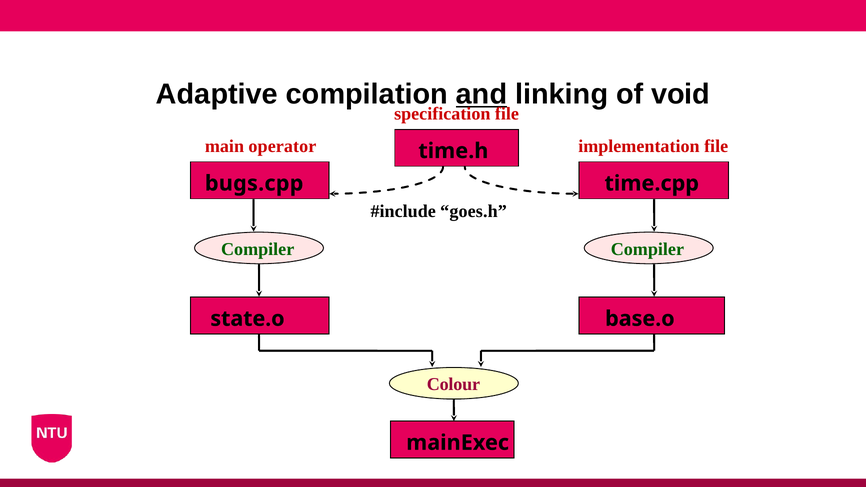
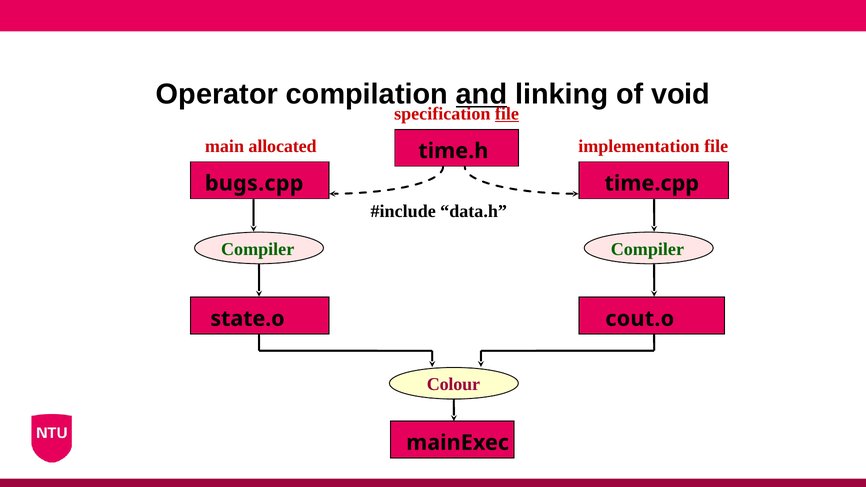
Adaptive: Adaptive -> Operator (217, 94)
file underline: none -> present (507, 114)
operator: operator -> allocated (283, 146)
goes.h: goes.h -> data.h (474, 211)
base.o: base.o -> cout.o (640, 319)
